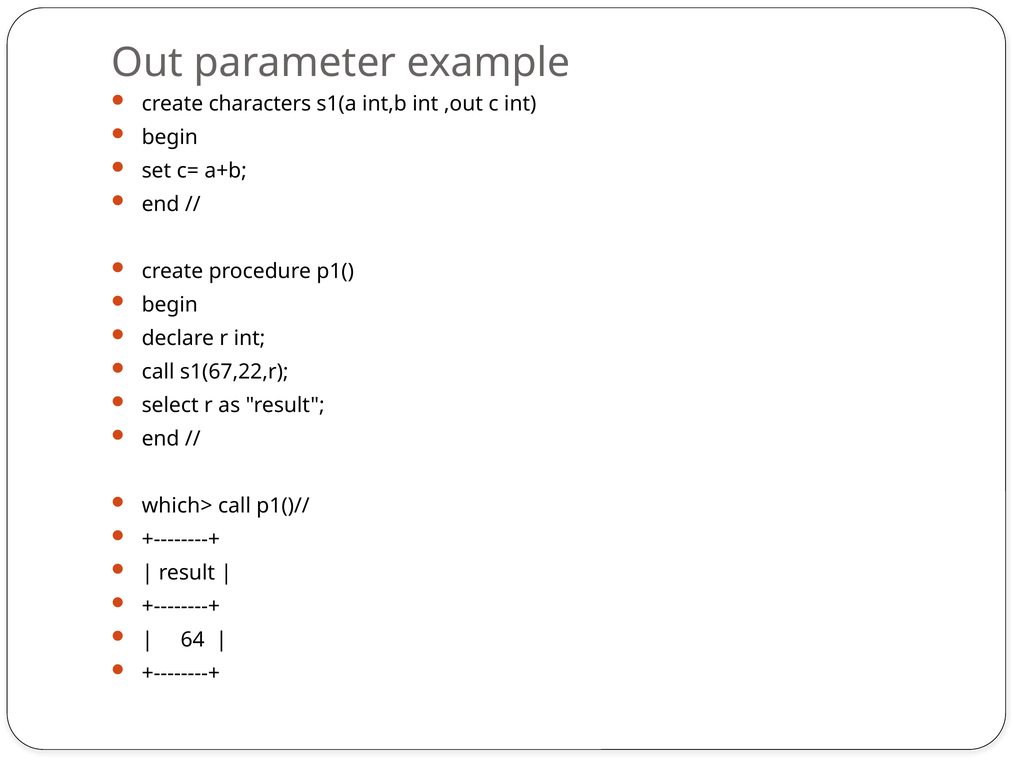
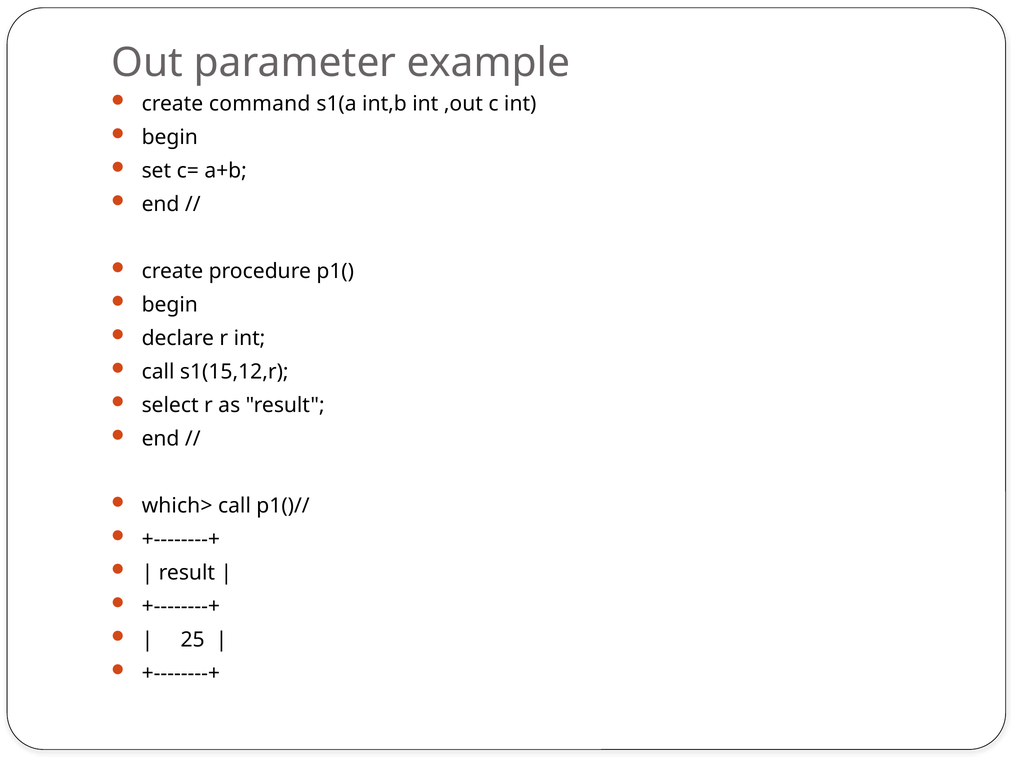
characters: characters -> command (260, 104)
s1(67,22,r: s1(67,22,r -> s1(15,12,r (234, 372)
64: 64 -> 25 (193, 640)
